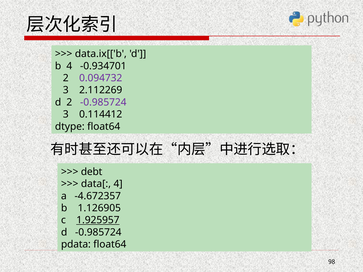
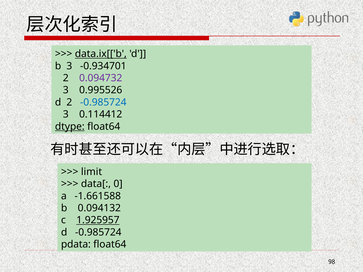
data.ix[['b underline: none -> present (101, 54)
b 4: 4 -> 3 (69, 66)
2.112269: 2.112269 -> 0.995526 (101, 90)
-0.985724 colour: purple -> blue (103, 102)
dtype underline: none -> present (70, 127)
debt: debt -> limit (92, 172)
data[ 4: 4 -> 0 (118, 184)
-4.672357: -4.672357 -> -1.661588 (98, 196)
1.126905: 1.126905 -> 0.094132 (99, 208)
